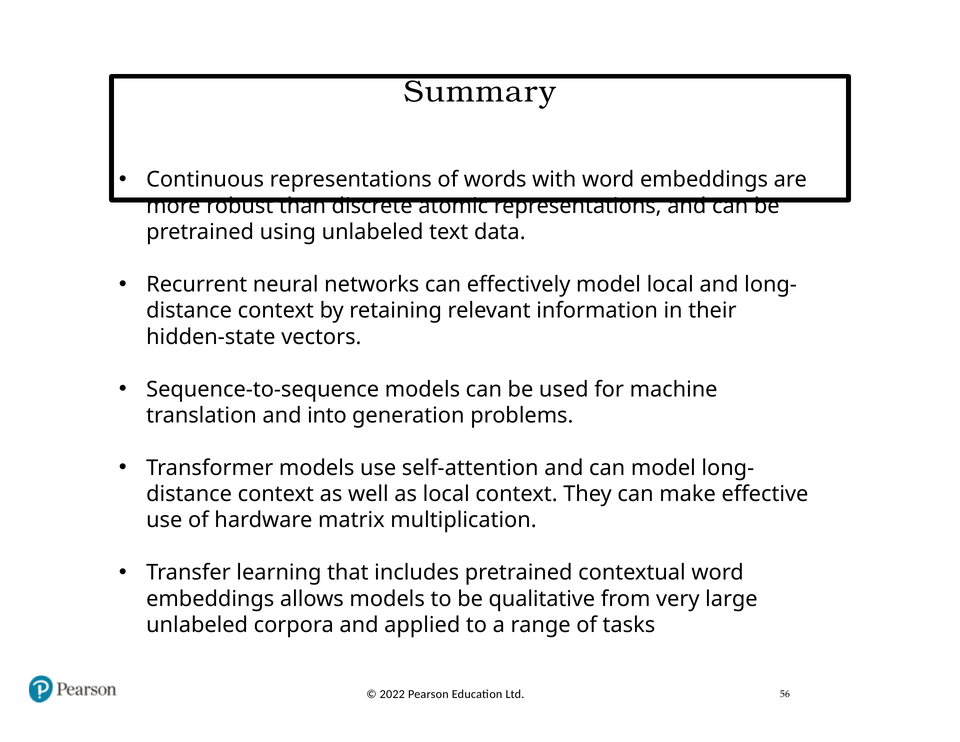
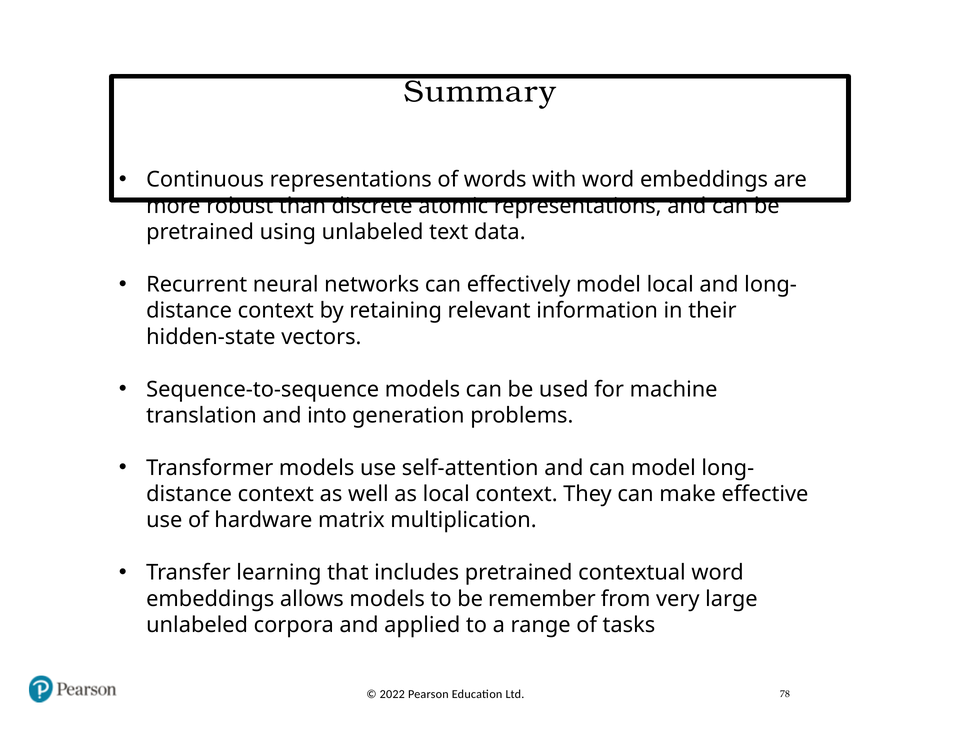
qualitative: qualitative -> remember (542, 599)
56: 56 -> 78 (785, 694)
